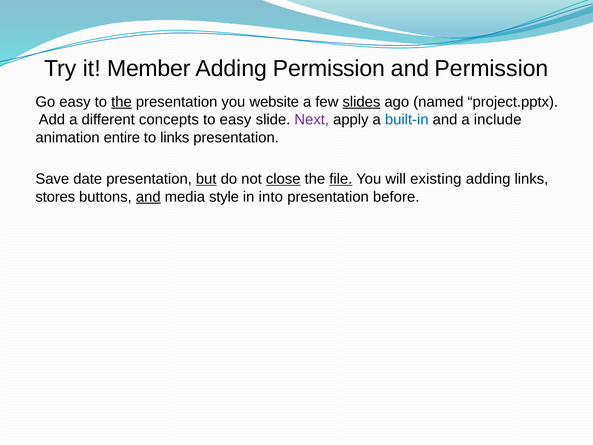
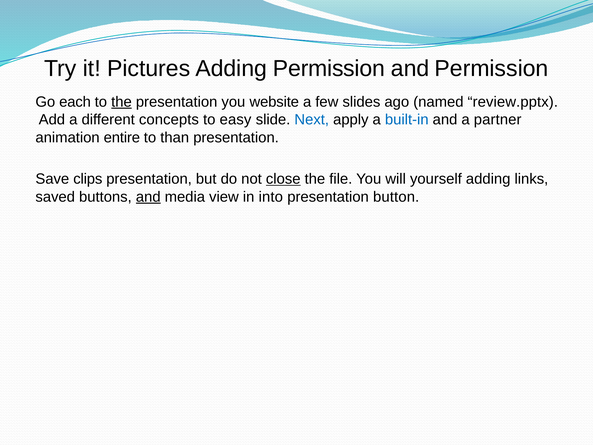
Member: Member -> Pictures (149, 68)
Go easy: easy -> each (75, 102)
slides underline: present -> none (361, 102)
project.pptx: project.pptx -> review.pptx (513, 102)
Next colour: purple -> blue (312, 120)
include: include -> partner (498, 120)
to links: links -> than (175, 137)
date: date -> clips (88, 179)
but underline: present -> none (206, 179)
file underline: present -> none (341, 179)
existing: existing -> yourself (436, 179)
stores: stores -> saved (55, 197)
style: style -> view (224, 197)
before: before -> button (396, 197)
